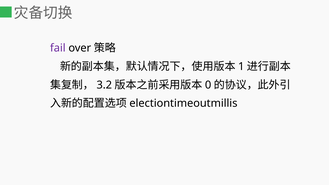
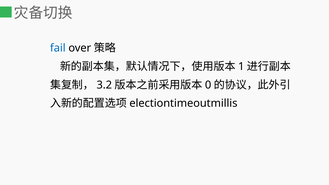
fail colour: purple -> blue (58, 48)
